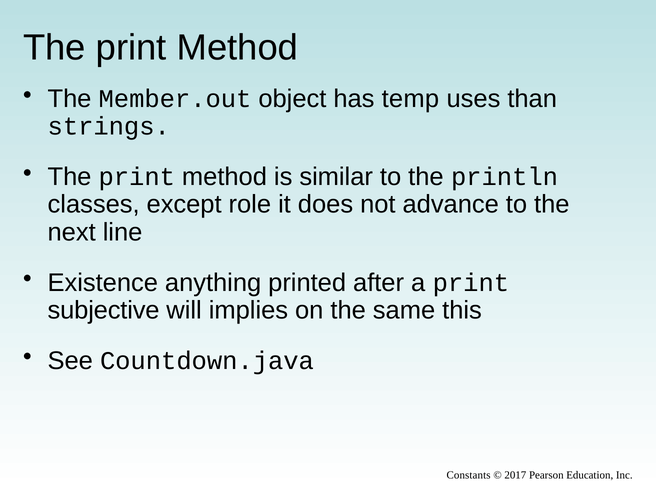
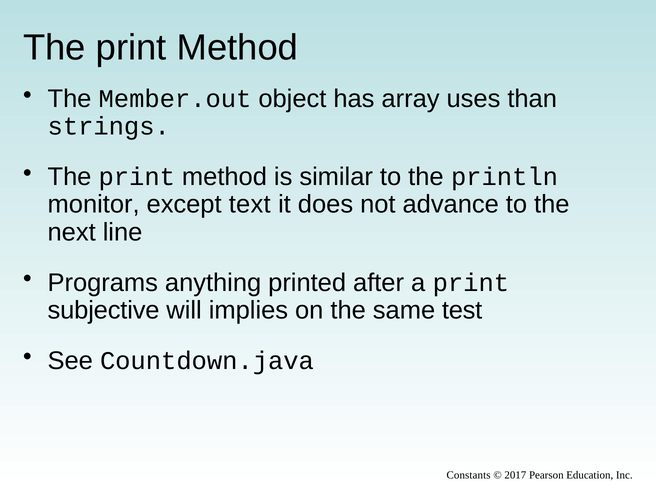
temp: temp -> array (411, 99)
classes: classes -> monitor (94, 205)
role: role -> text (250, 205)
Existence: Existence -> Programs (103, 283)
this: this -> test (462, 310)
